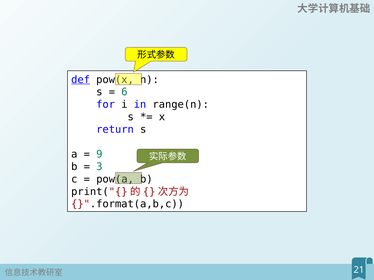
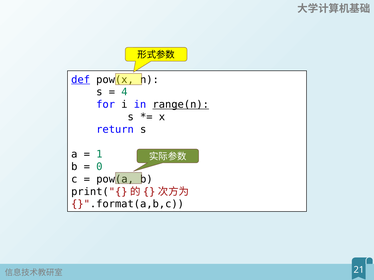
6: 6 -> 4 (124, 92)
range(n underline: none -> present (181, 105)
9: 9 -> 1 (99, 155)
3: 3 -> 0 (99, 167)
